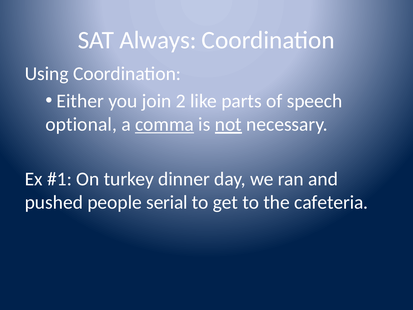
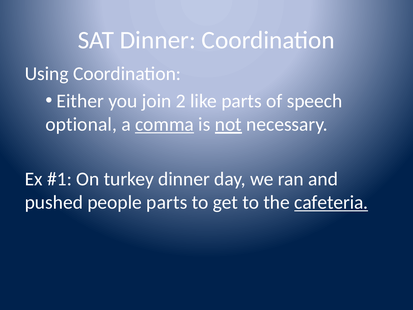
SAT Always: Always -> Dinner (158, 40)
people serial: serial -> parts (167, 202)
cafeteria underline: none -> present (331, 202)
